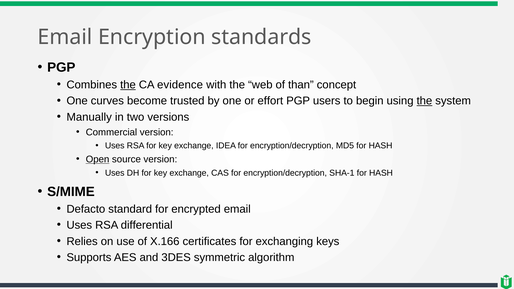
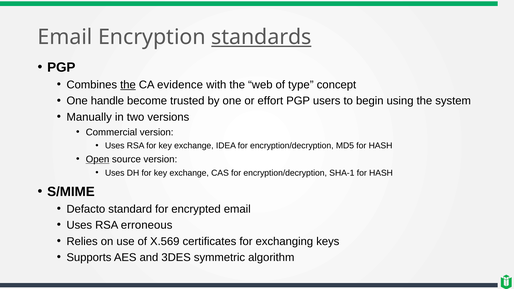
standards underline: none -> present (261, 37)
than: than -> type (301, 85)
curves: curves -> handle (107, 101)
the underline: present -> none (424, 101)
differential: differential -> erroneous (147, 225)
X.166: X.166 -> X.569 (165, 241)
